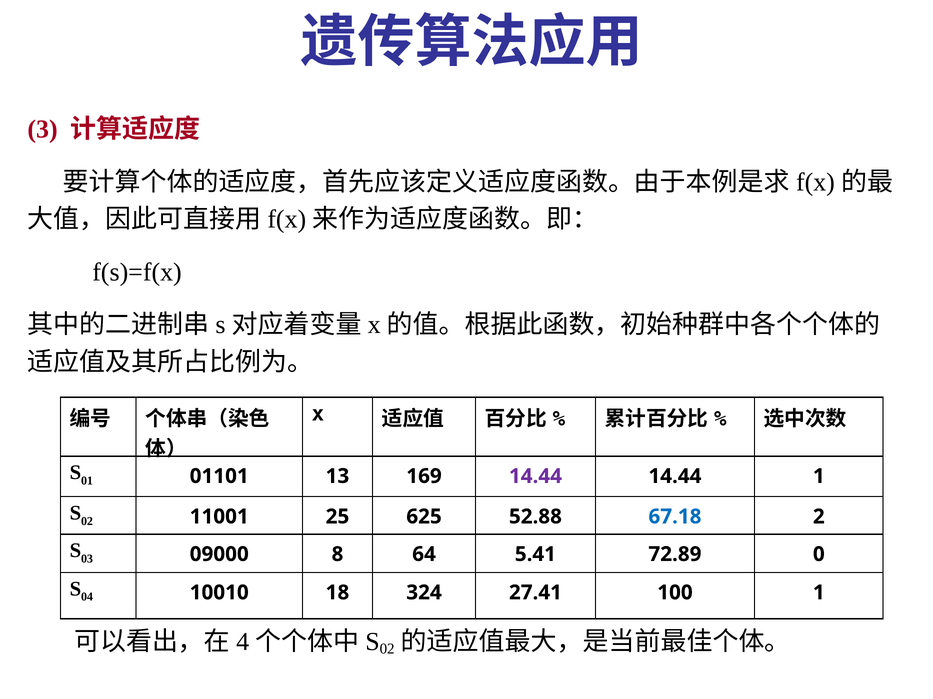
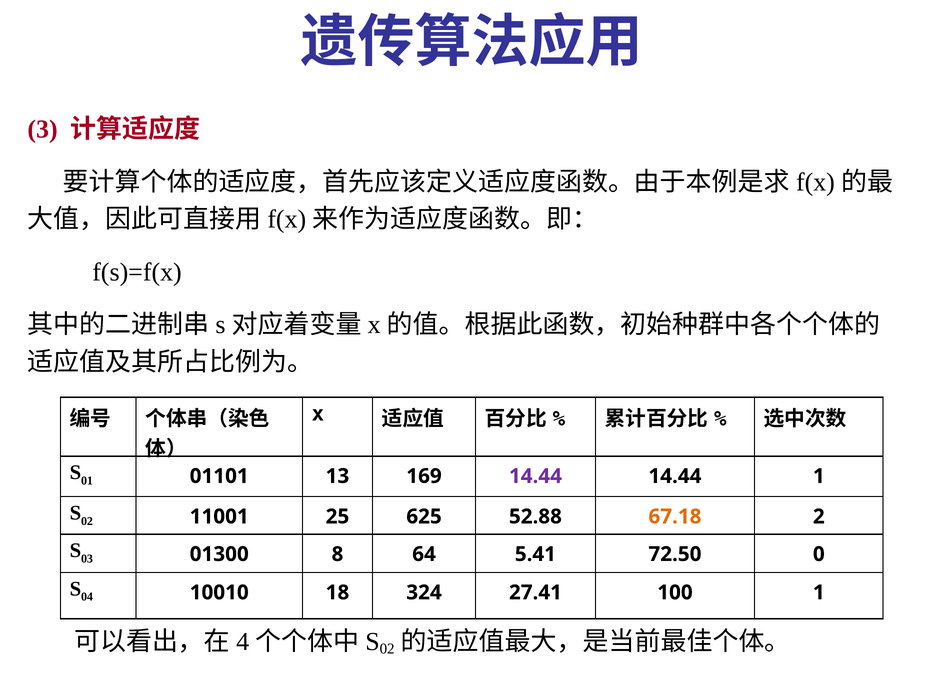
67.18 colour: blue -> orange (675, 517)
09000: 09000 -> 01300 (219, 555)
72.89: 72.89 -> 72.50 (675, 555)
